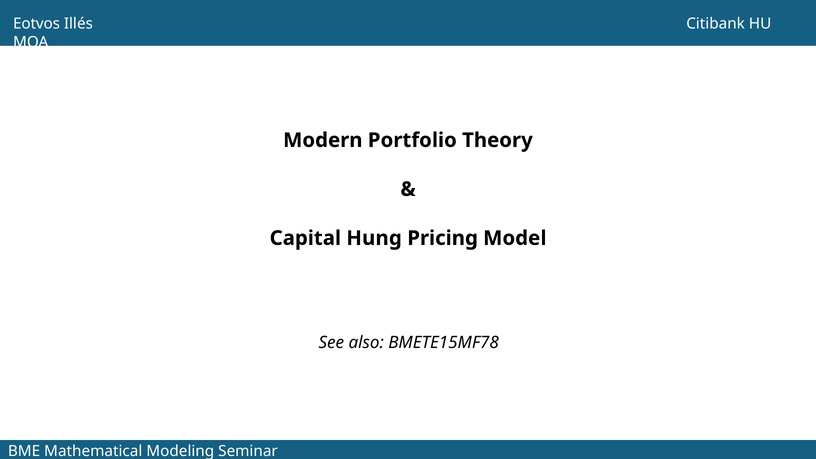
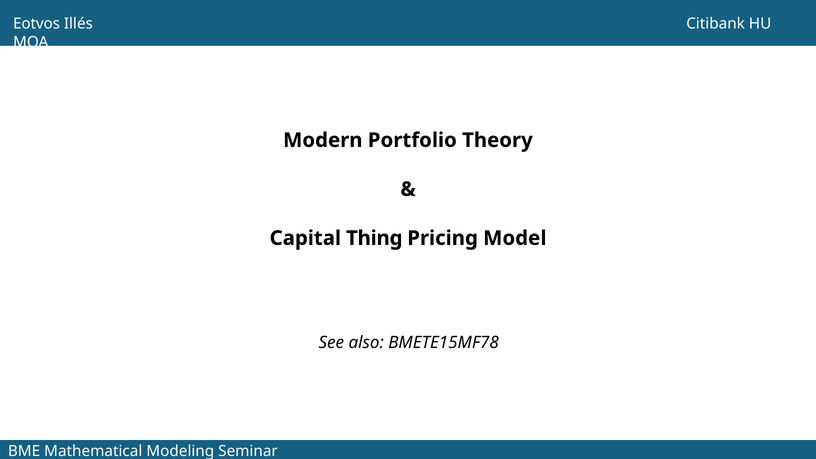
Hung: Hung -> Thing (374, 238)
